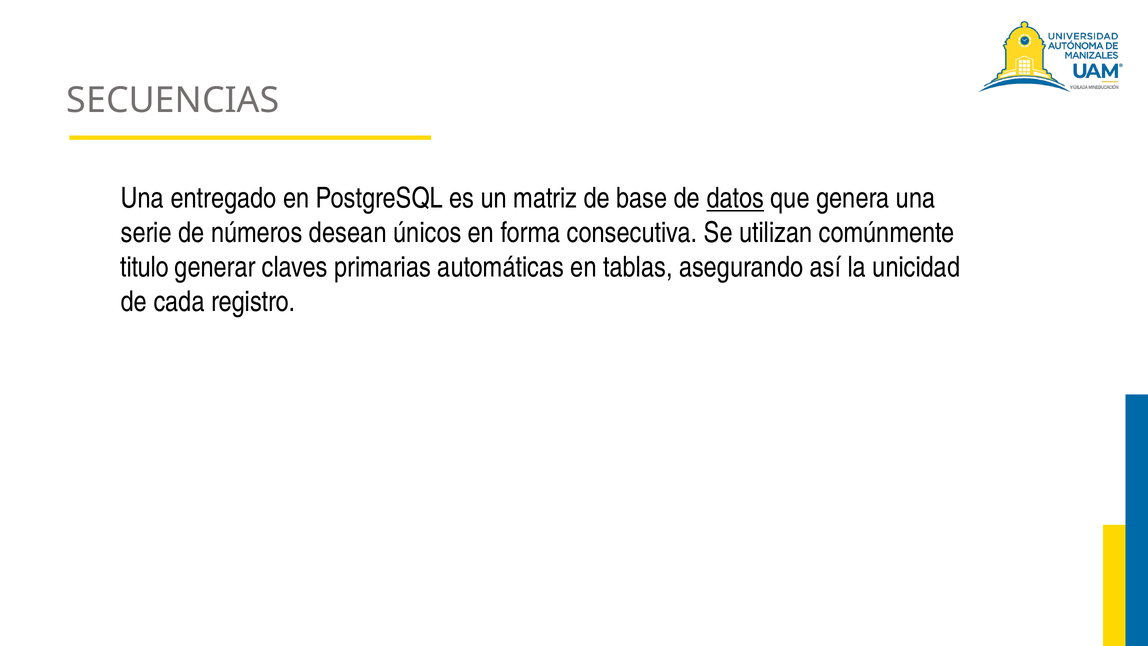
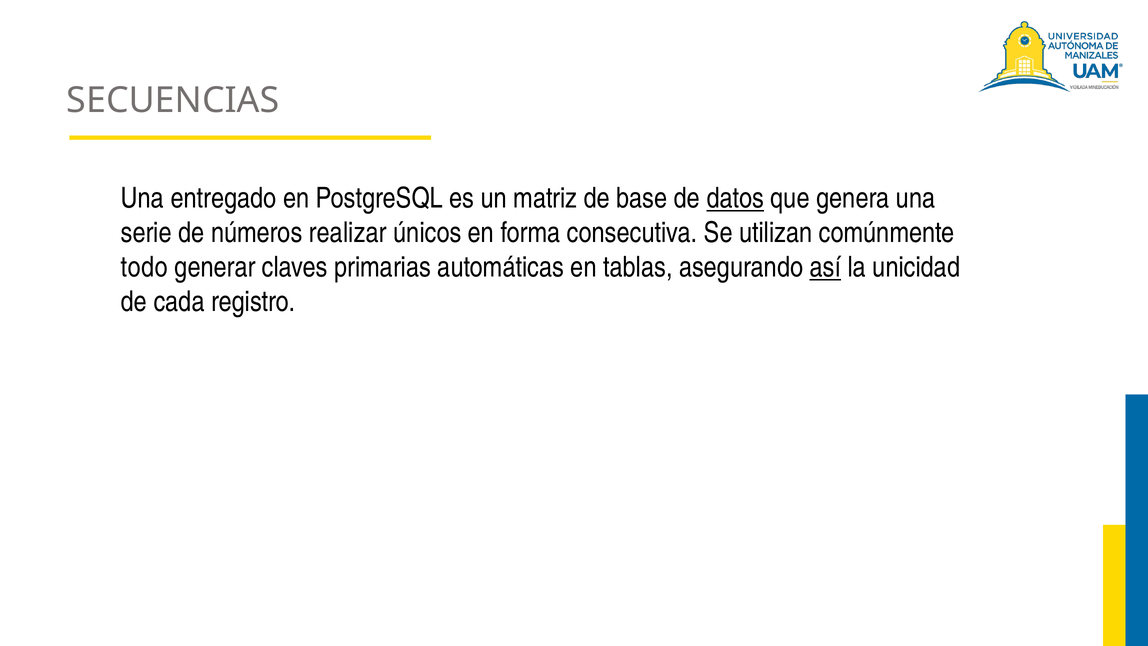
desean: desean -> realizar (348, 233)
titulo: titulo -> todo (144, 267)
así underline: none -> present (825, 267)
